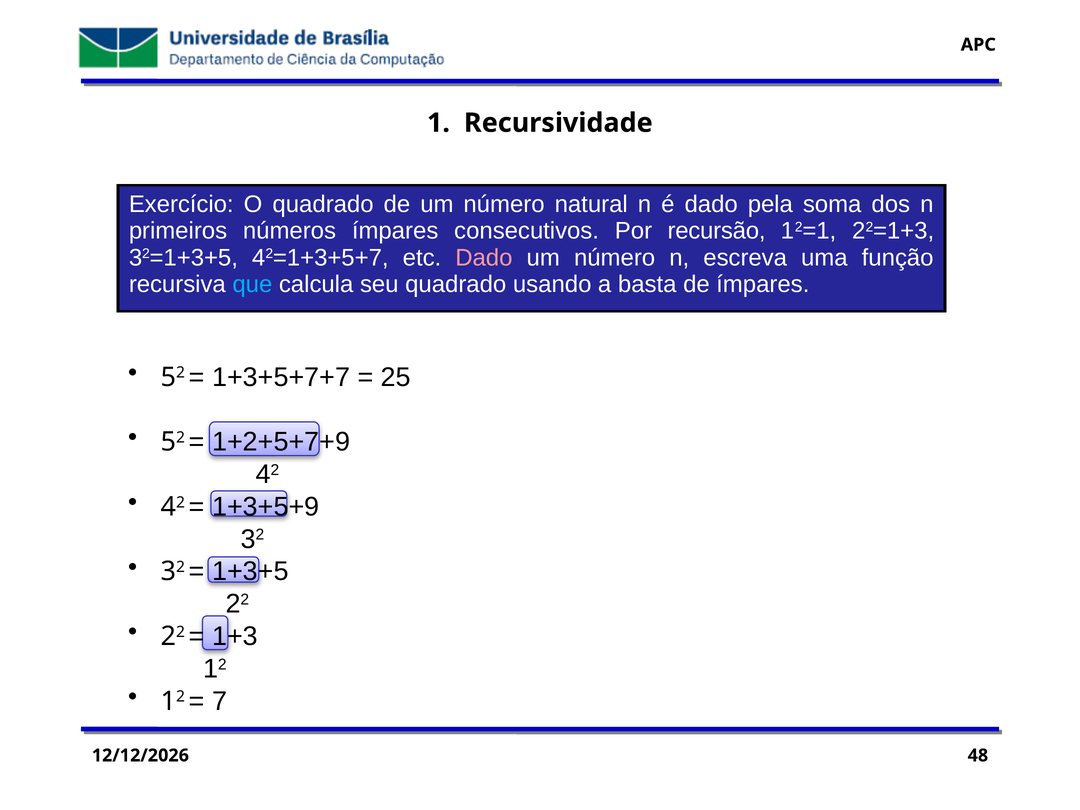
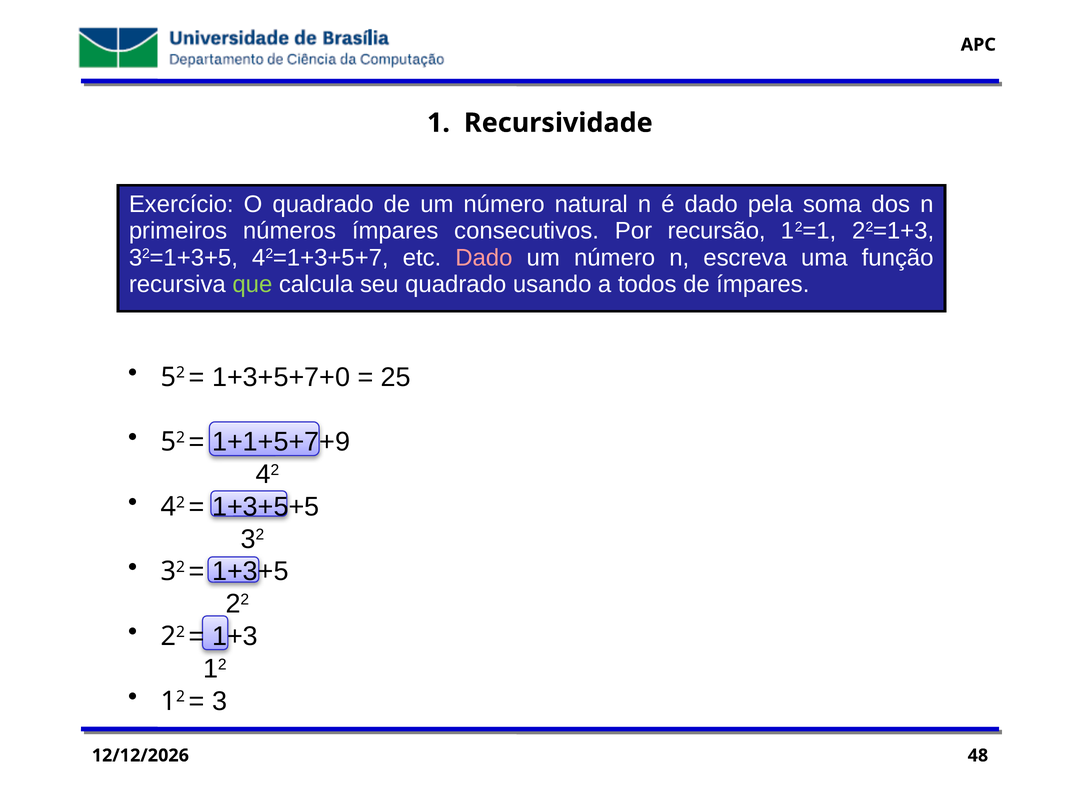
que colour: light blue -> light green (252, 284)
basta: basta -> todos (647, 284)
1+3+5+7+7: 1+3+5+7+7 -> 1+3+5+7+0 (281, 377)
1+2+5+7+9: 1+2+5+7+9 -> 1+1+5+7+9 (281, 442)
1+3+5+9: 1+3+5+9 -> 1+3+5+5 (266, 507)
7: 7 -> 3 (220, 701)
